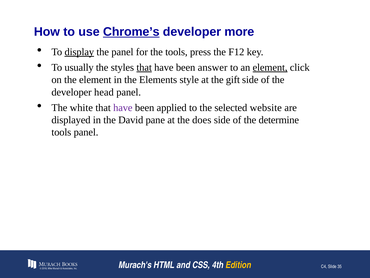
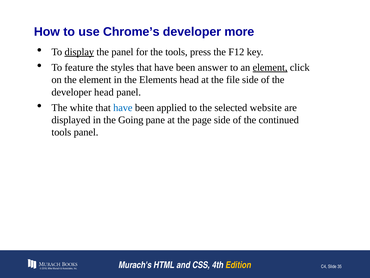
Chrome’s underline: present -> none (131, 32)
usually: usually -> feature (79, 67)
that underline: present -> none (144, 67)
Elements style: style -> head (189, 80)
gift: gift -> file (233, 80)
have colour: purple -> blue (123, 107)
David: David -> Going (131, 120)
does: does -> page (202, 120)
determine: determine -> continued (279, 120)
